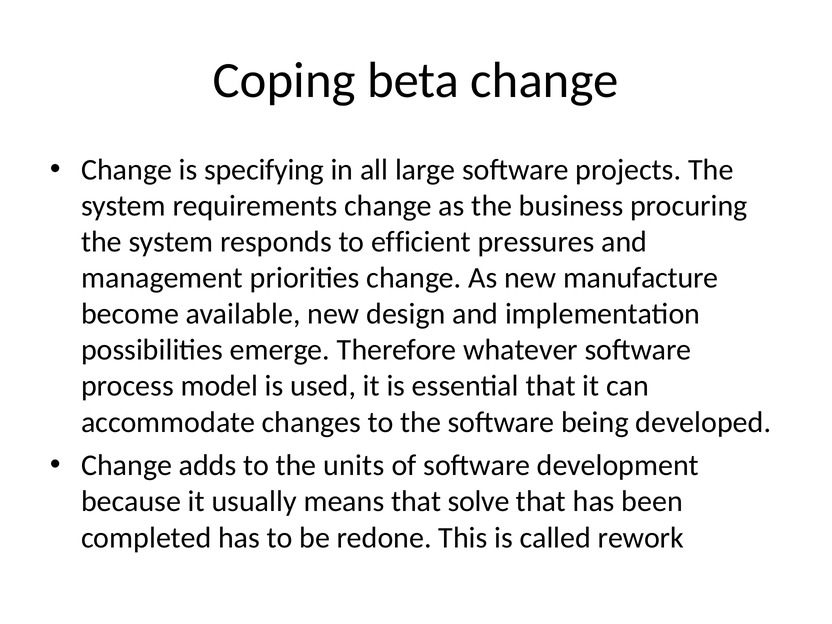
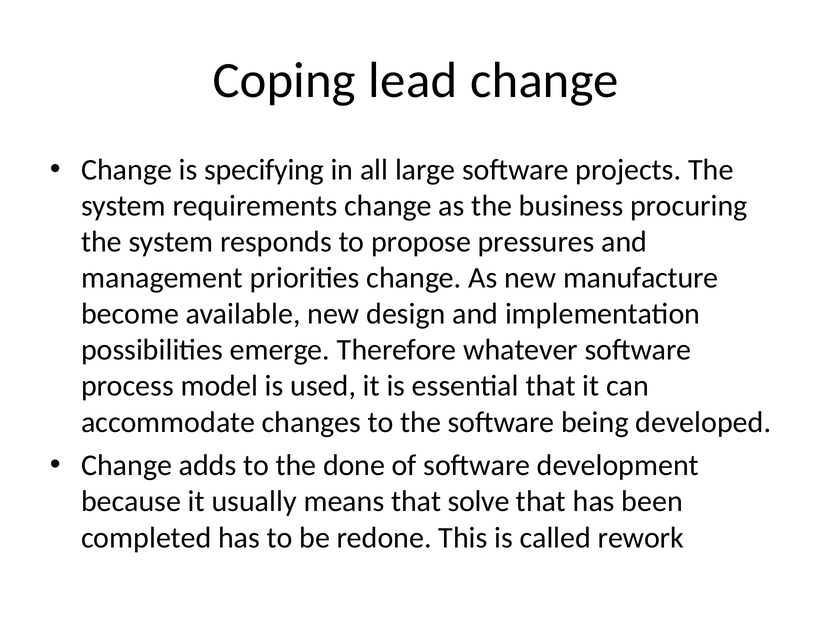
beta: beta -> lead (413, 81)
efficient: efficient -> propose (421, 242)
units: units -> done (354, 466)
